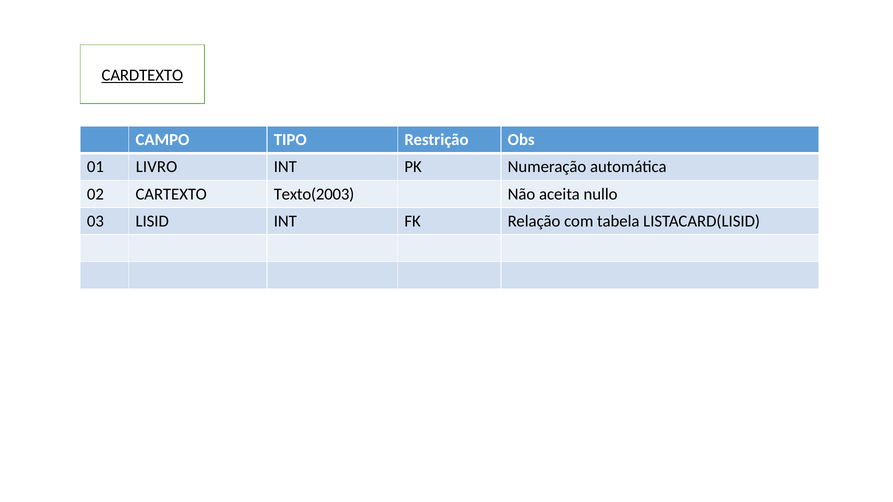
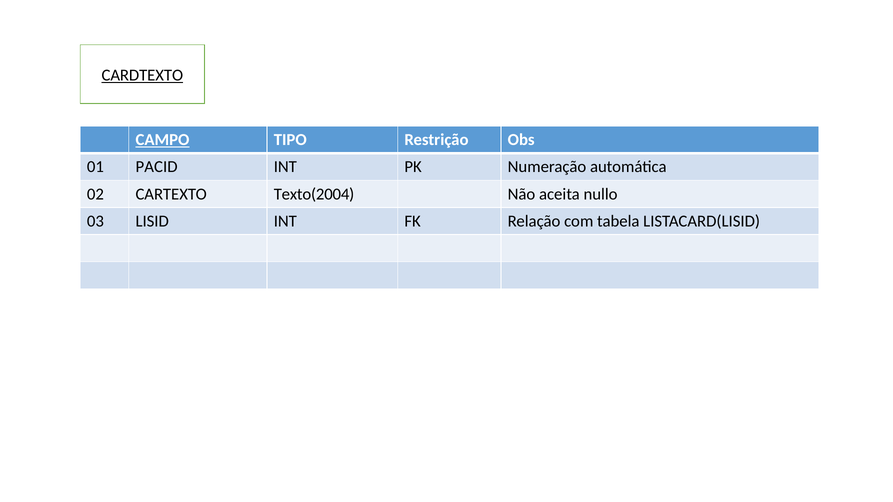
CAMPO underline: none -> present (162, 140)
LIVRO: LIVRO -> PACID (157, 167)
Texto(2003: Texto(2003 -> Texto(2004 (314, 194)
